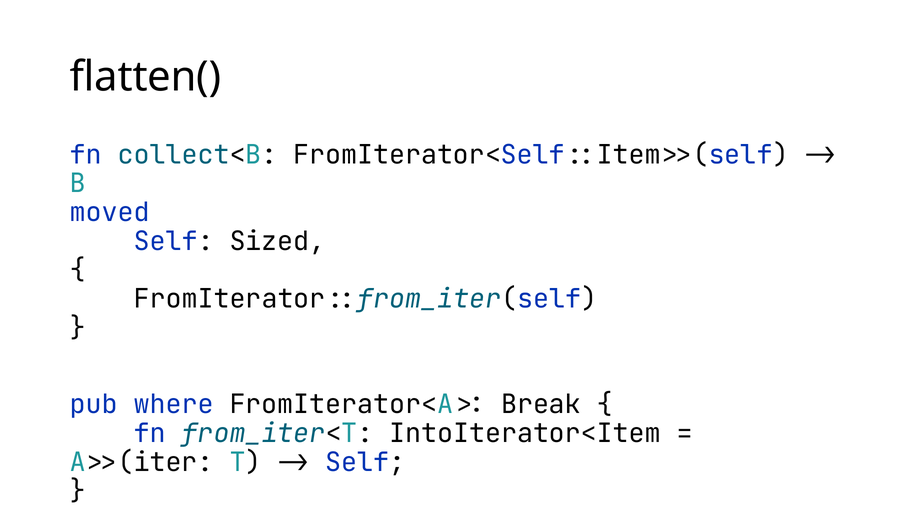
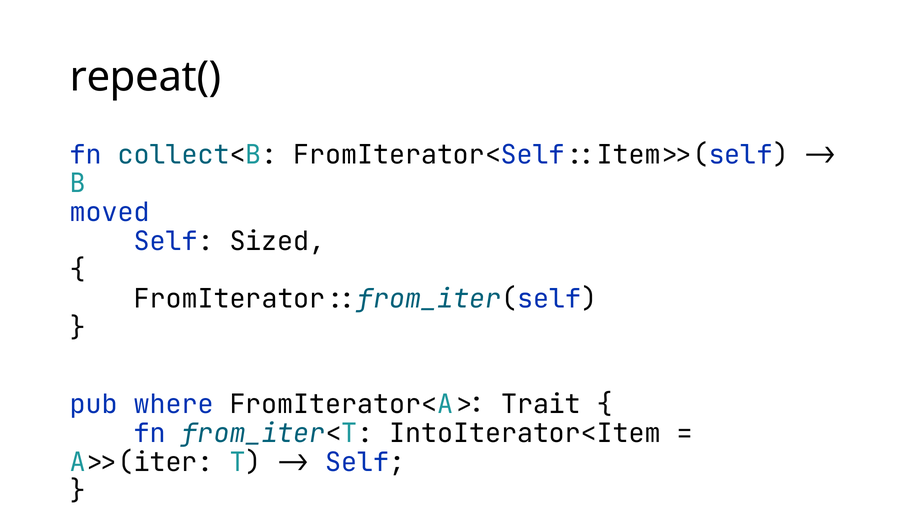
flatten(: flatten( -> repeat( (146, 77)
Break: Break -> Trait (541, 404)
